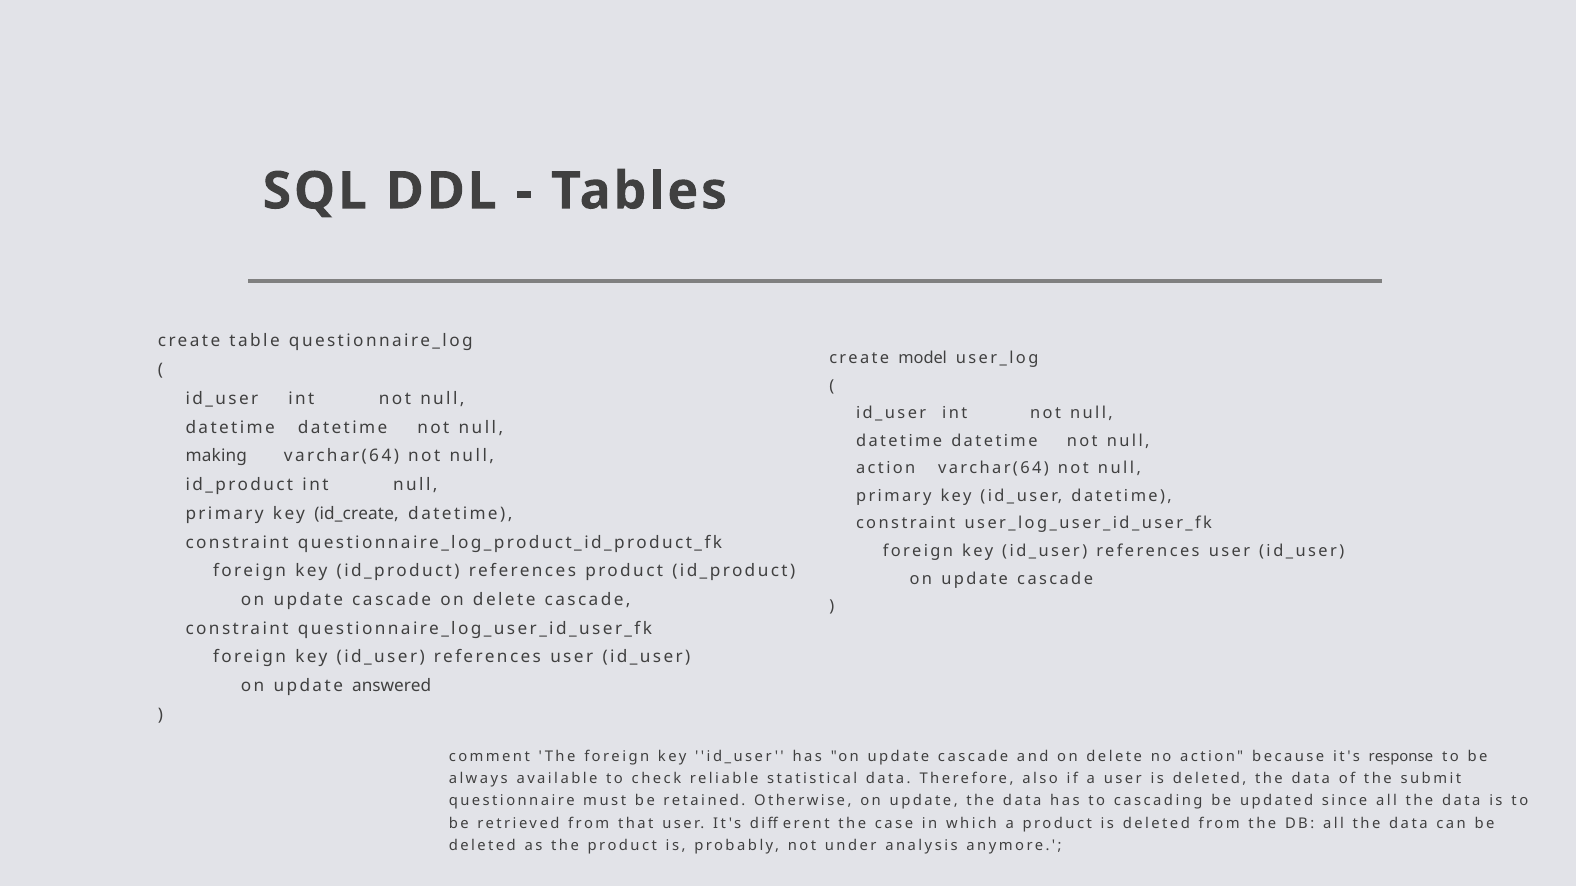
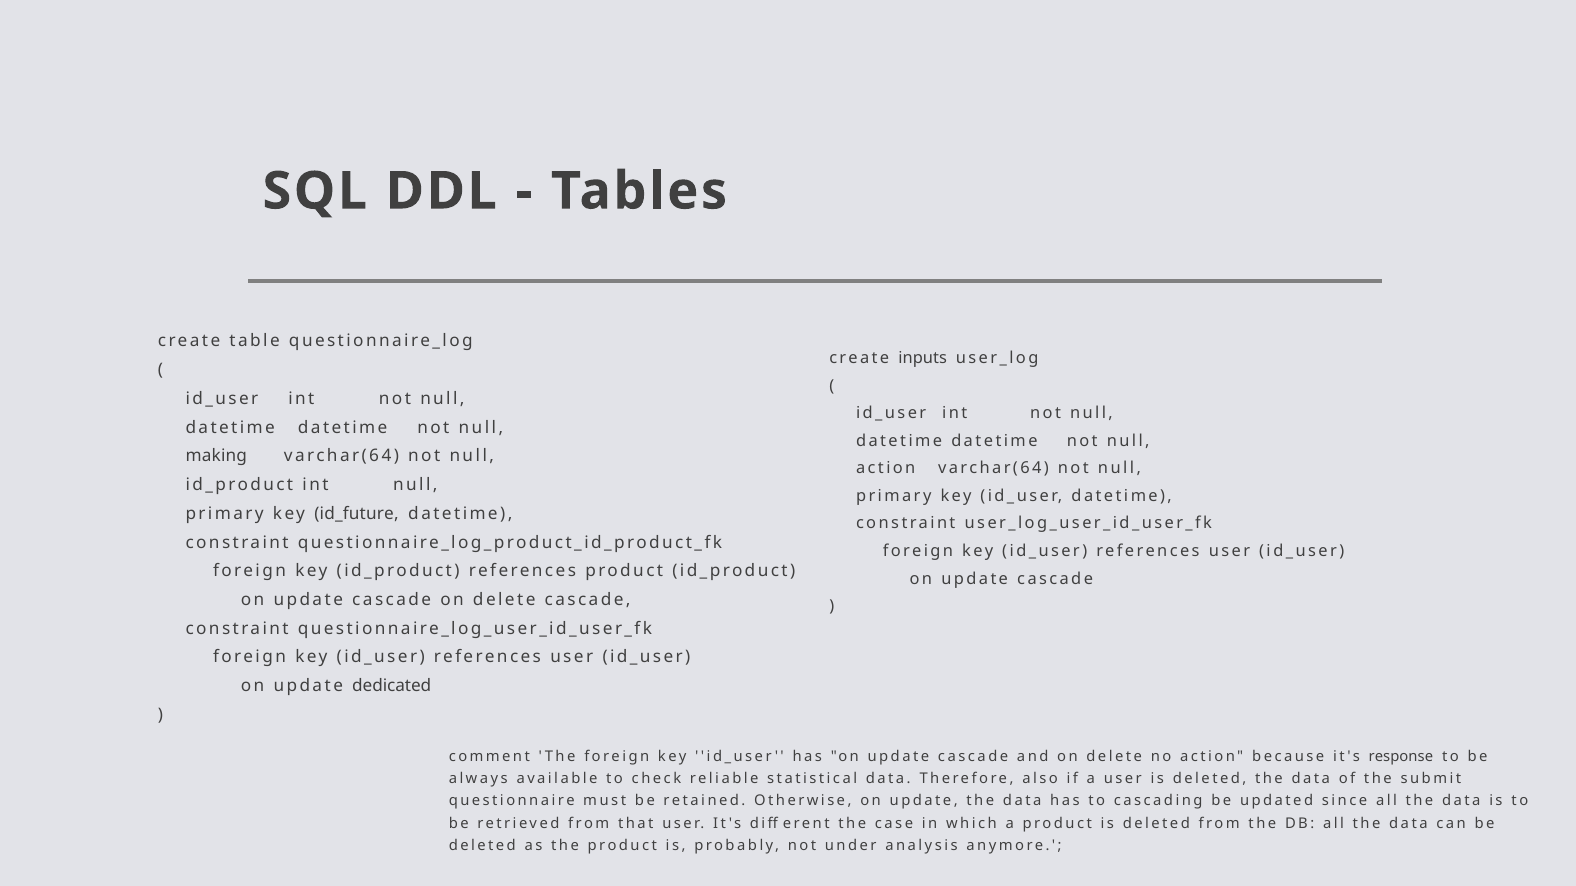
model: model -> inputs (923, 358)
id_create: id_create -> id_future (357, 514)
answered: answered -> dedicated (392, 686)
